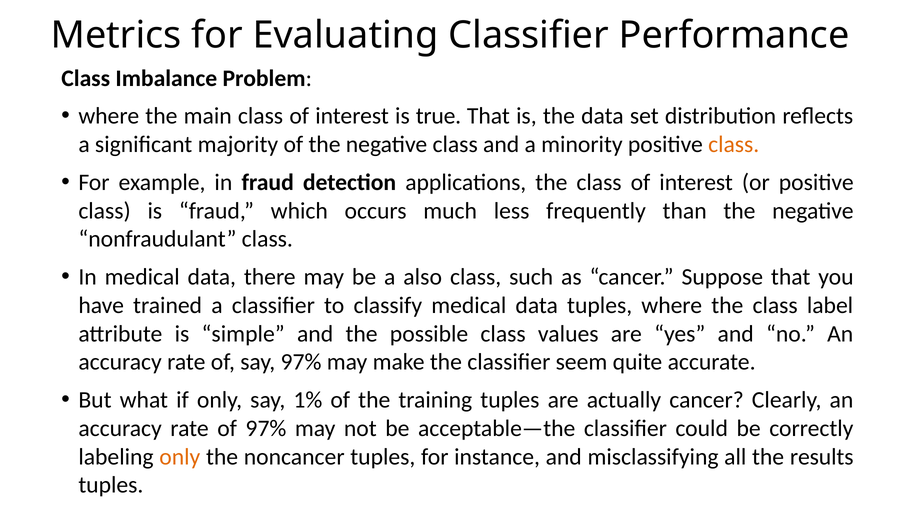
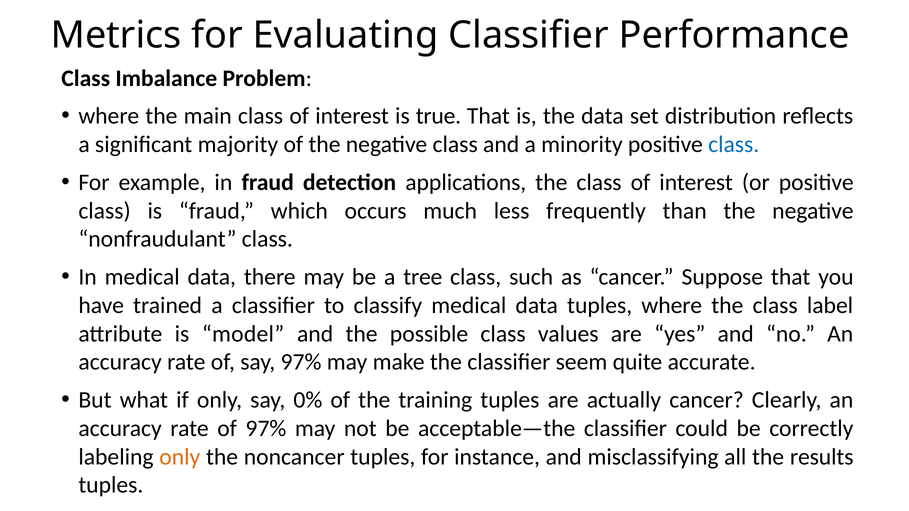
class colour: orange -> blue (734, 145)
also: also -> tree (423, 277)
simple: simple -> model (243, 334)
1%: 1% -> 0% (308, 400)
